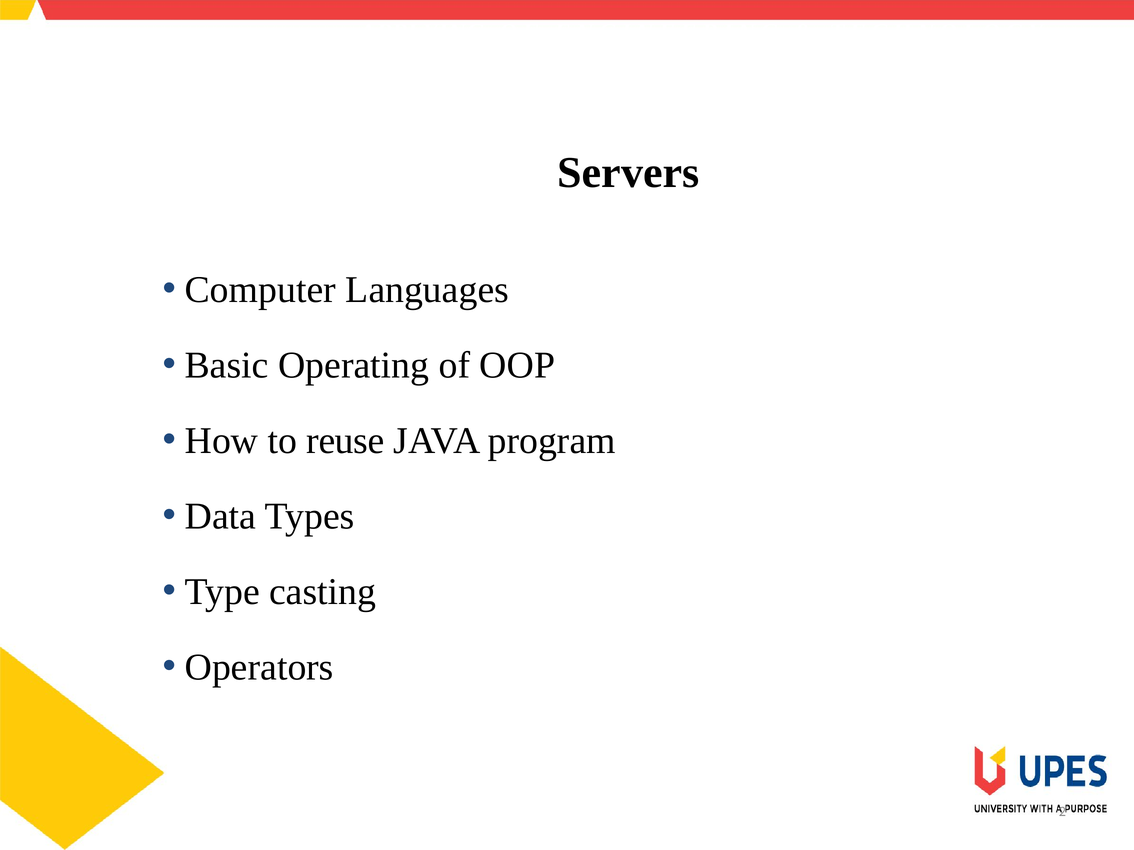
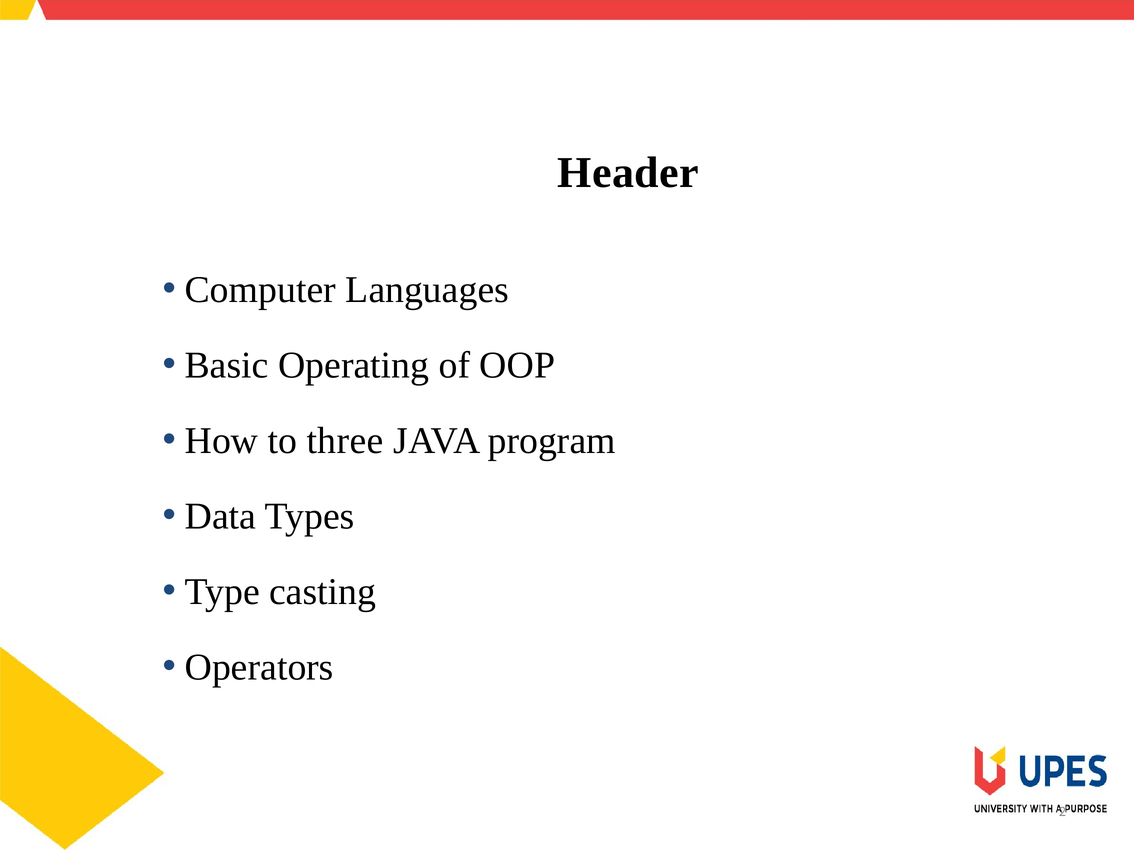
Servers: Servers -> Header (628, 173)
reuse: reuse -> three (345, 441)
